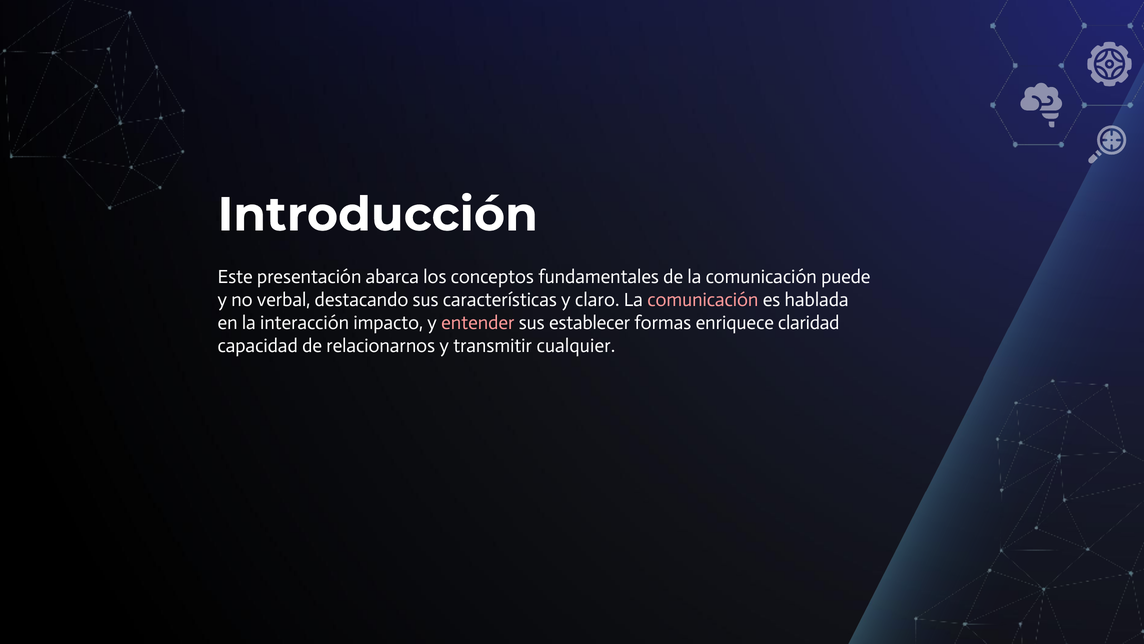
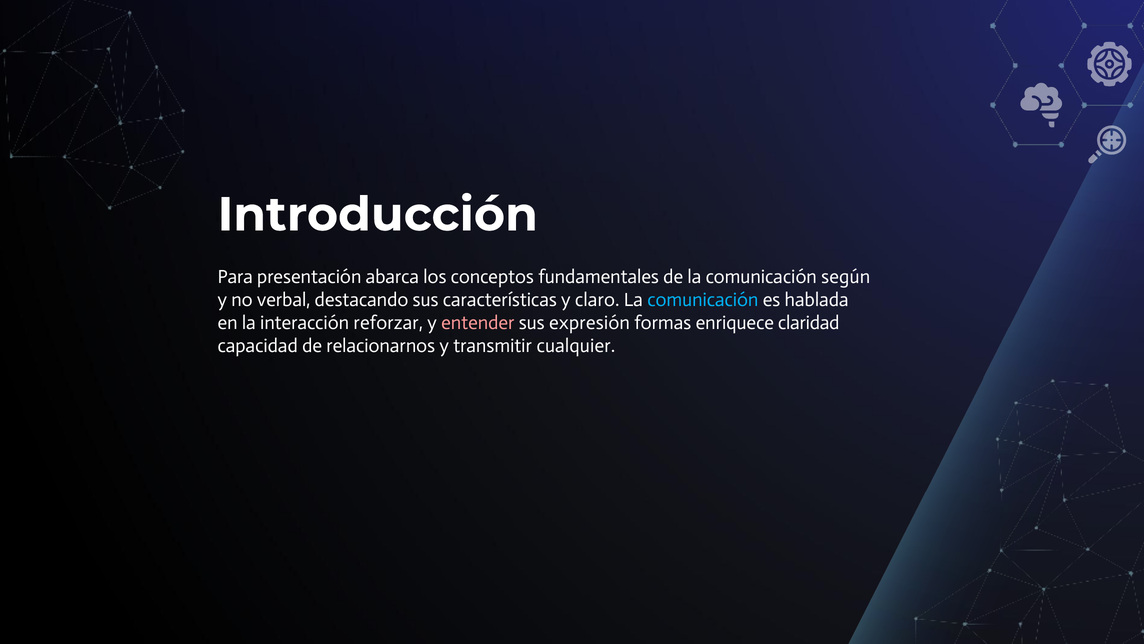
Este: Este -> Para (235, 277)
puede: puede -> según (846, 277)
comunicación colour: pink -> light blue (703, 300)
impacto: impacto -> reforzar (388, 323)
establecer: establecer -> expresión (589, 323)
